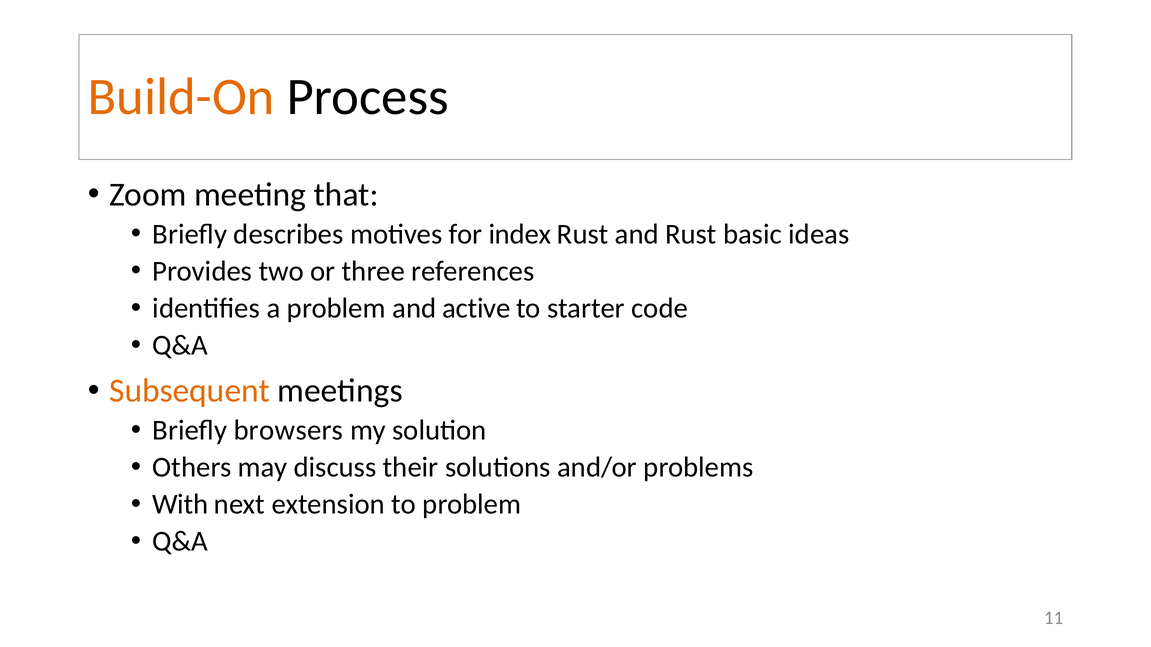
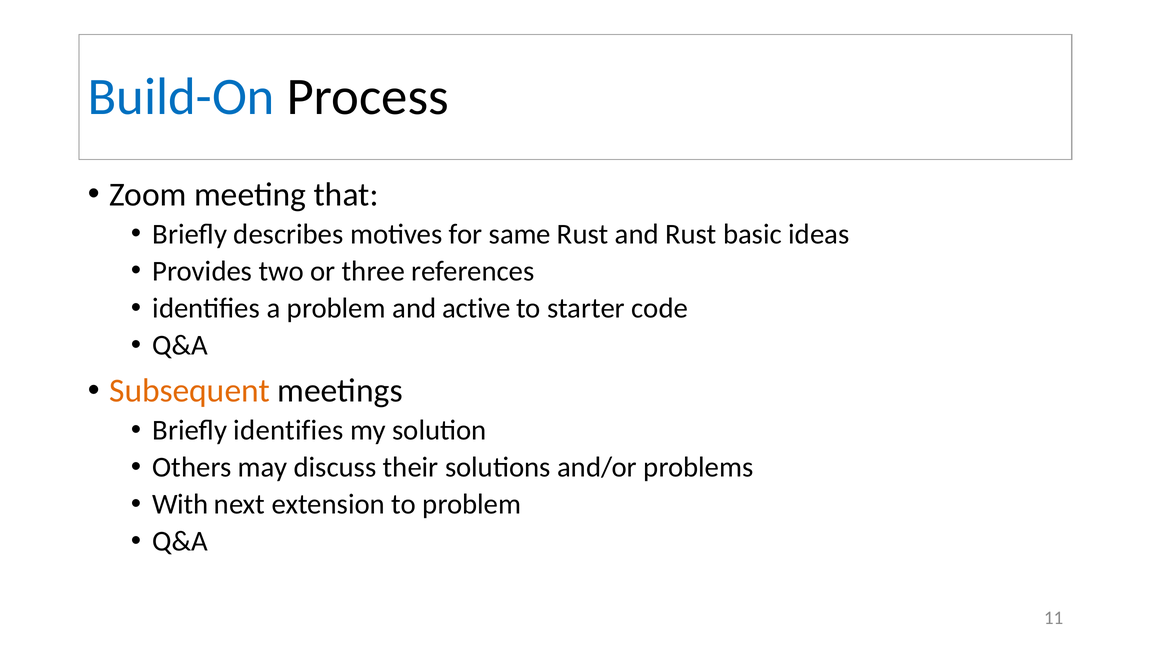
Build-On colour: orange -> blue (181, 97)
index: index -> same (520, 234)
Briefly browsers: browsers -> identifies (288, 431)
